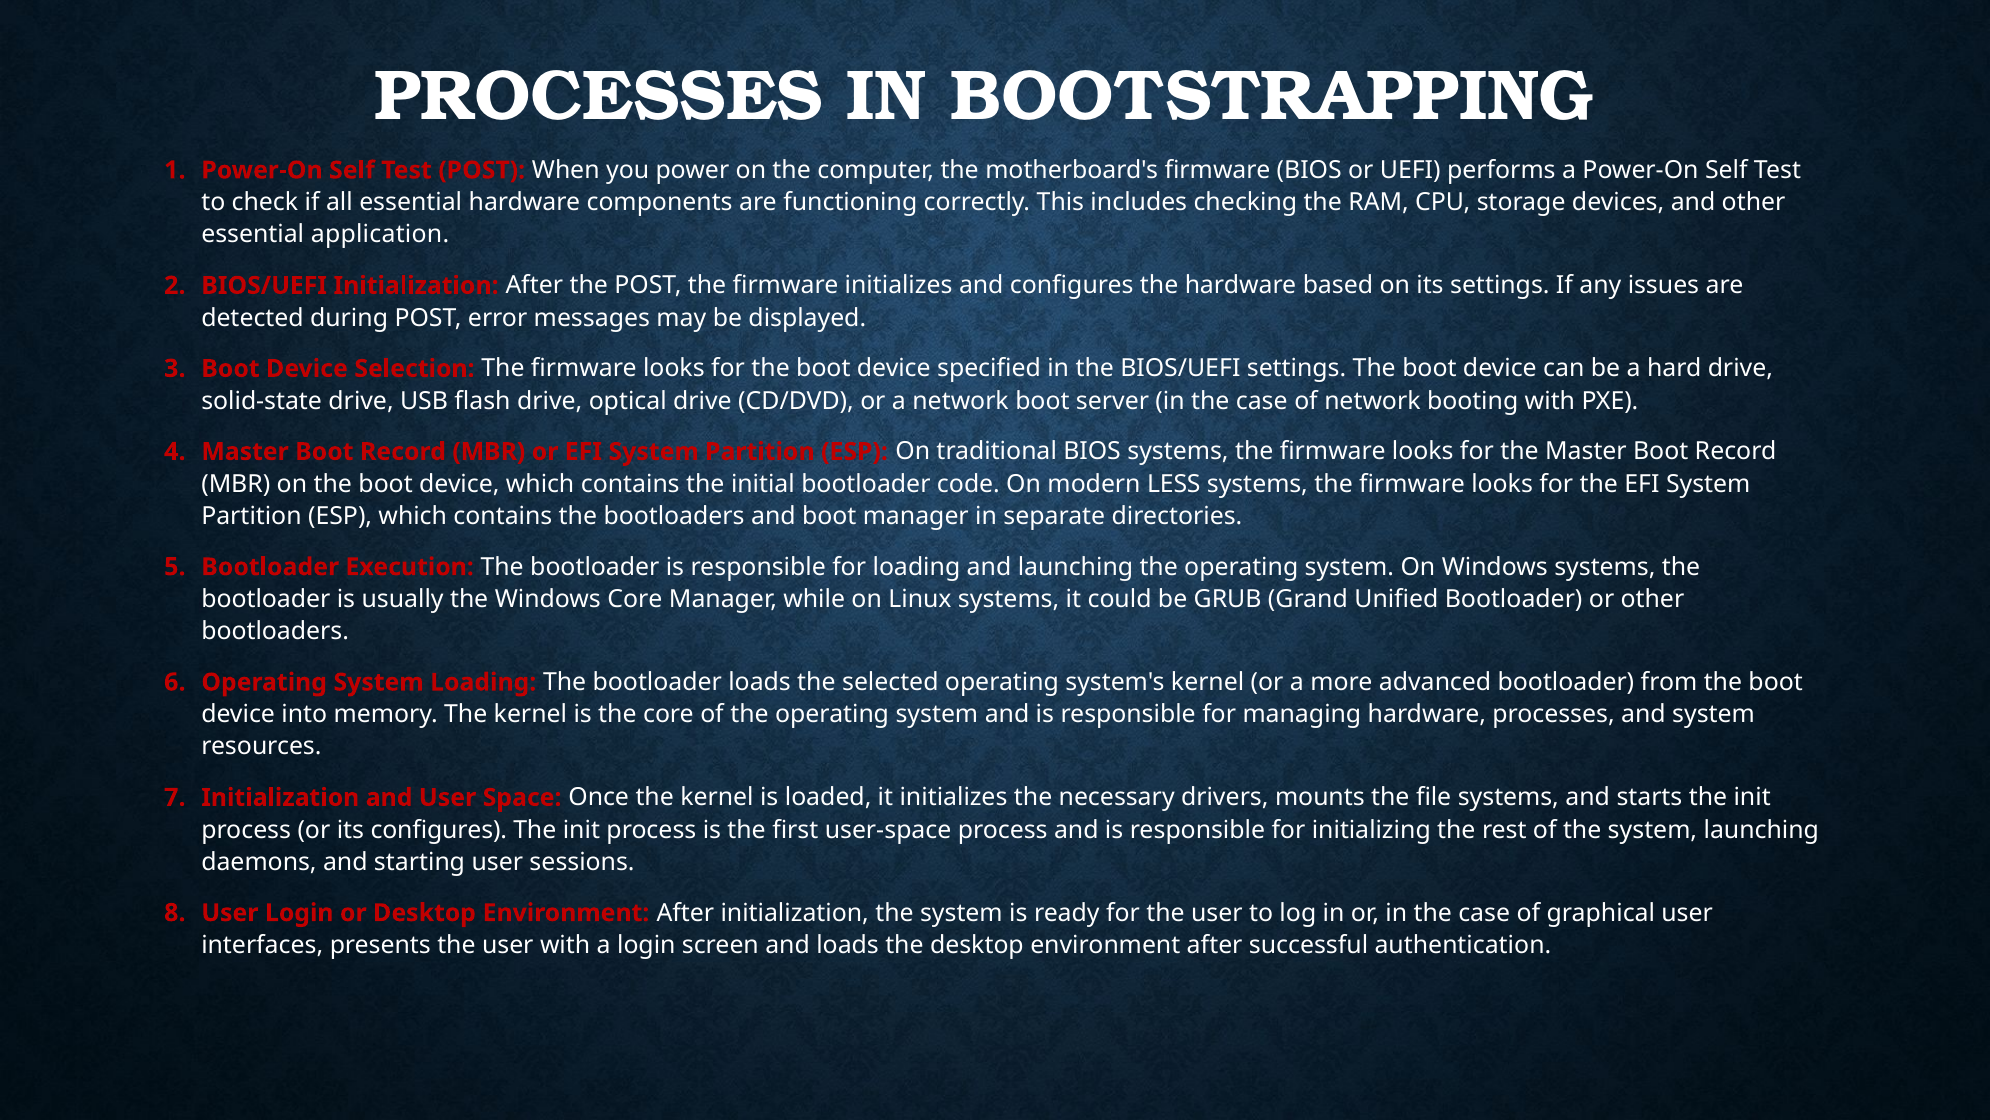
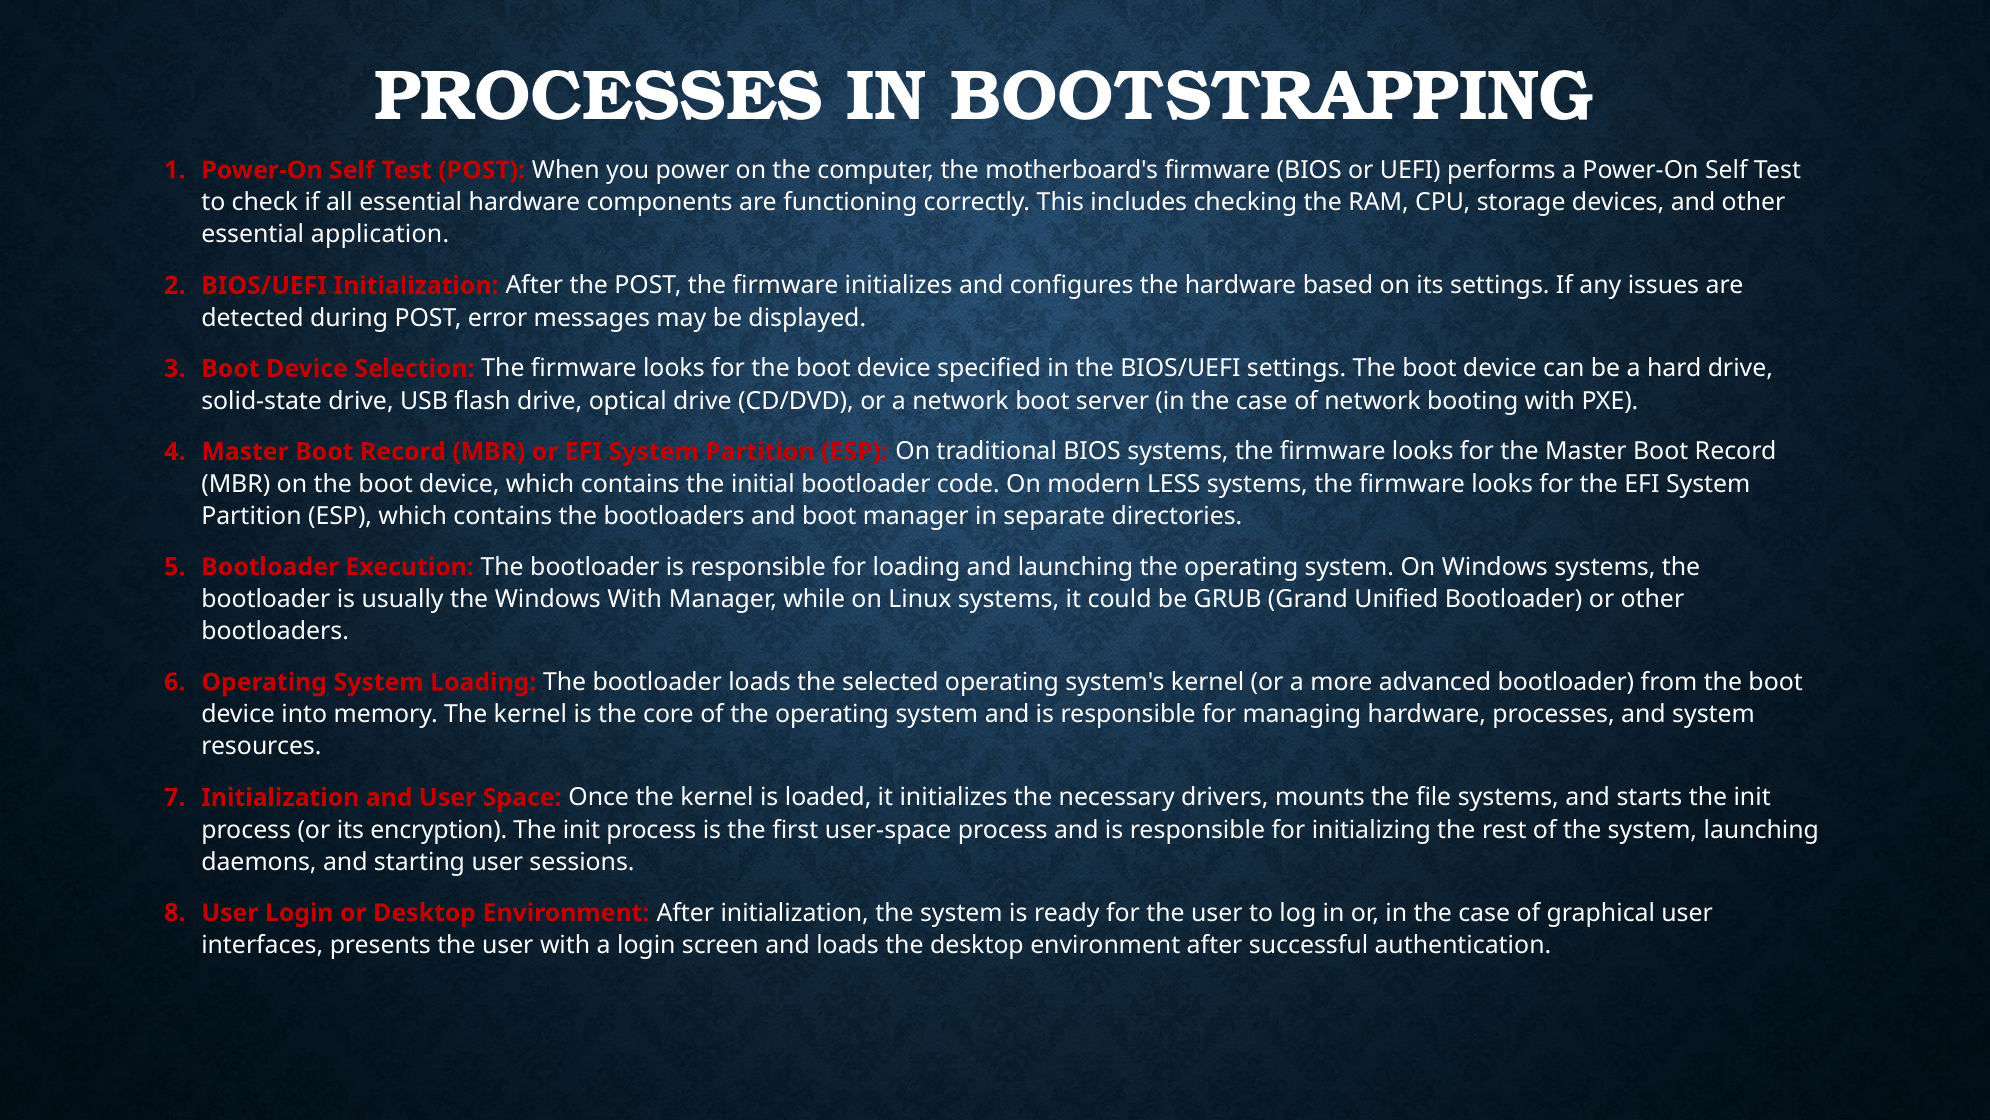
Windows Core: Core -> With (635, 599)
its configures: configures -> encryption (439, 829)
